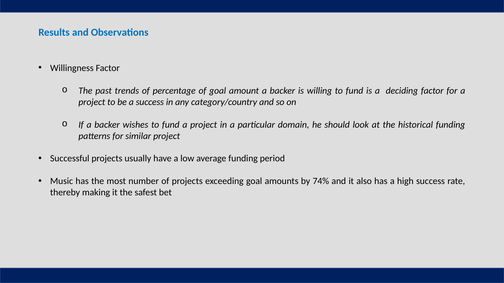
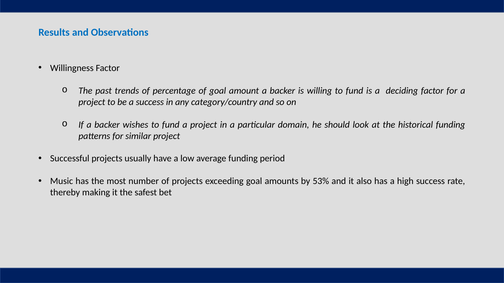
74%: 74% -> 53% (321, 182)
